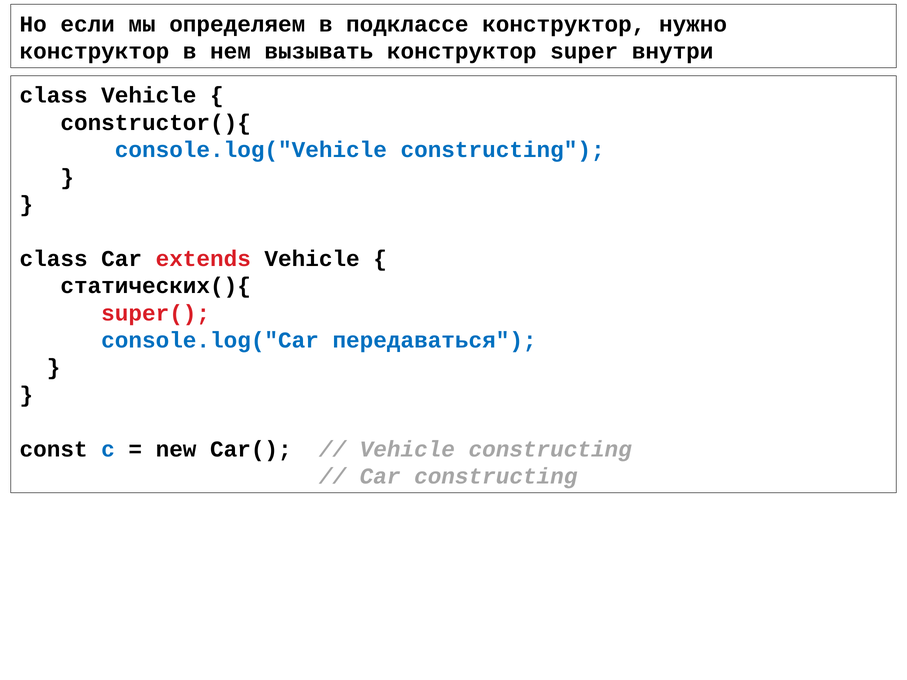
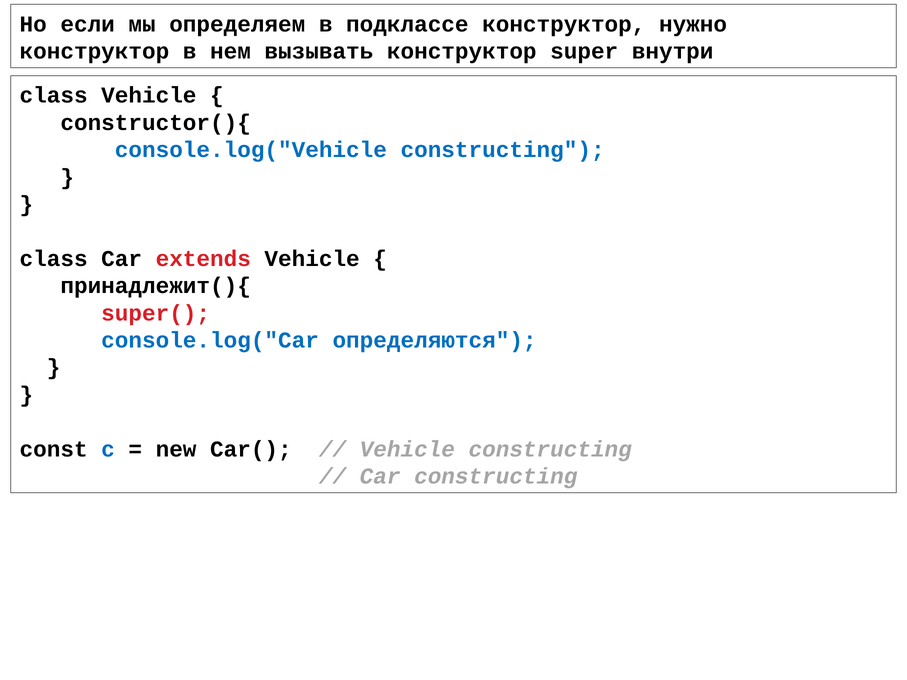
статических(){: статических(){ -> принадлежит(){ (156, 286)
передаваться: передаваться -> определяются (435, 340)
